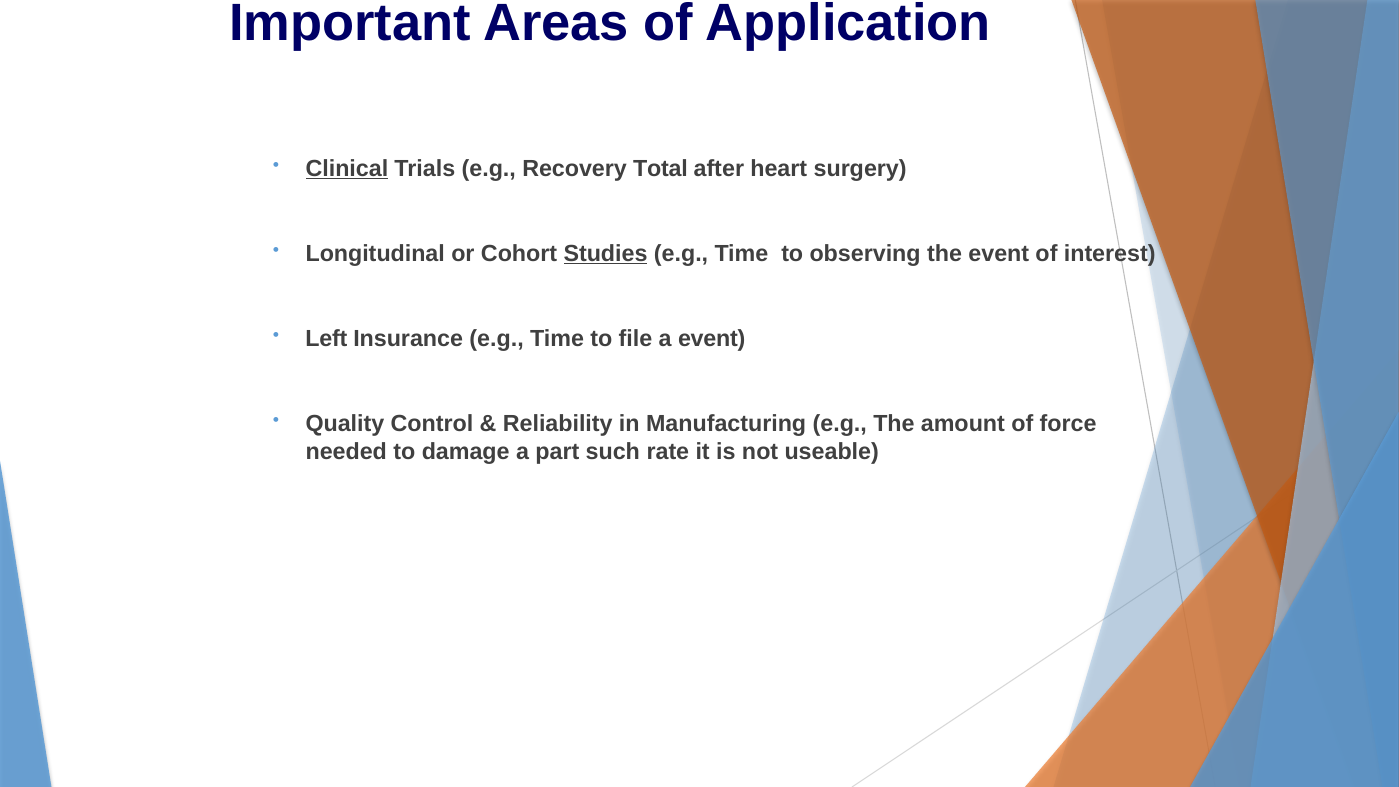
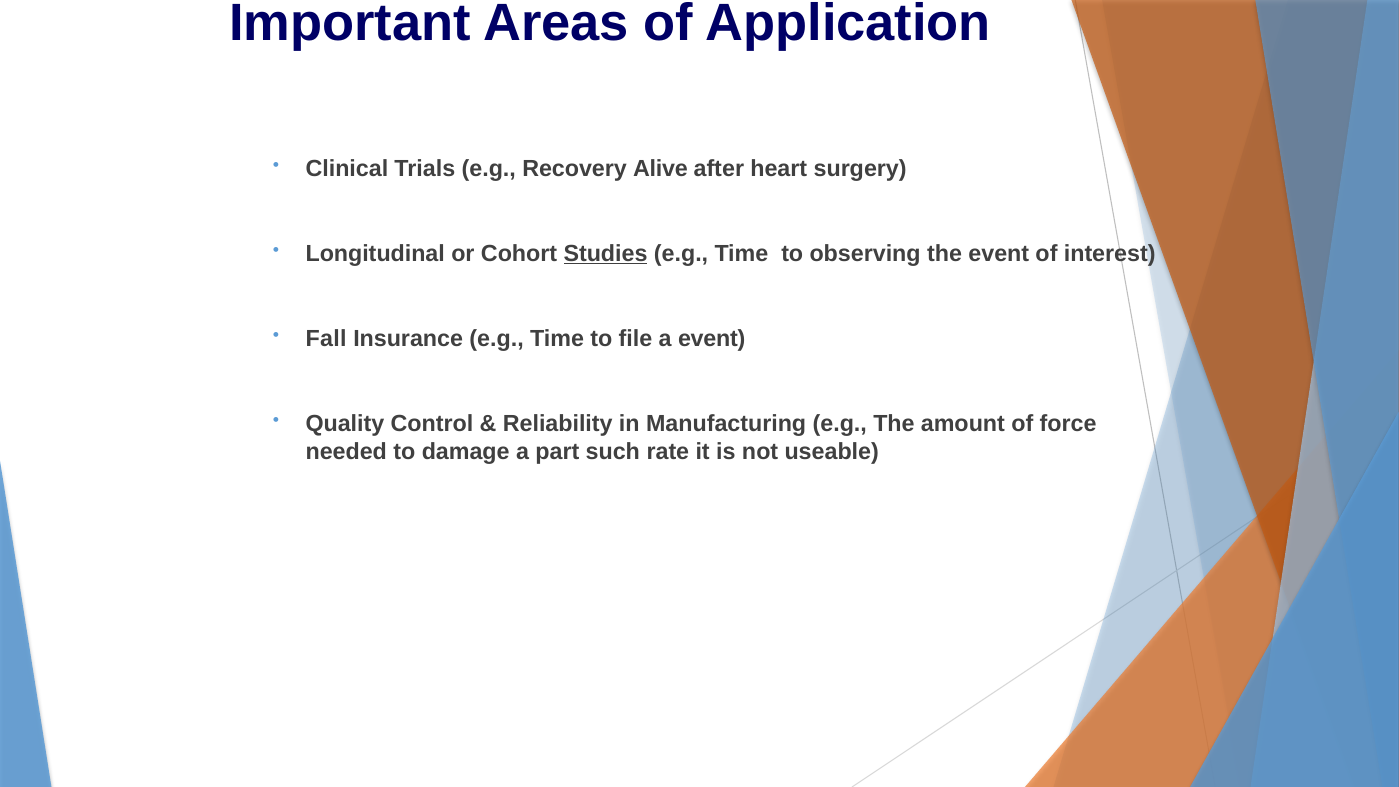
Clinical underline: present -> none (347, 168)
Total: Total -> Alive (660, 168)
Left: Left -> Fall (326, 339)
